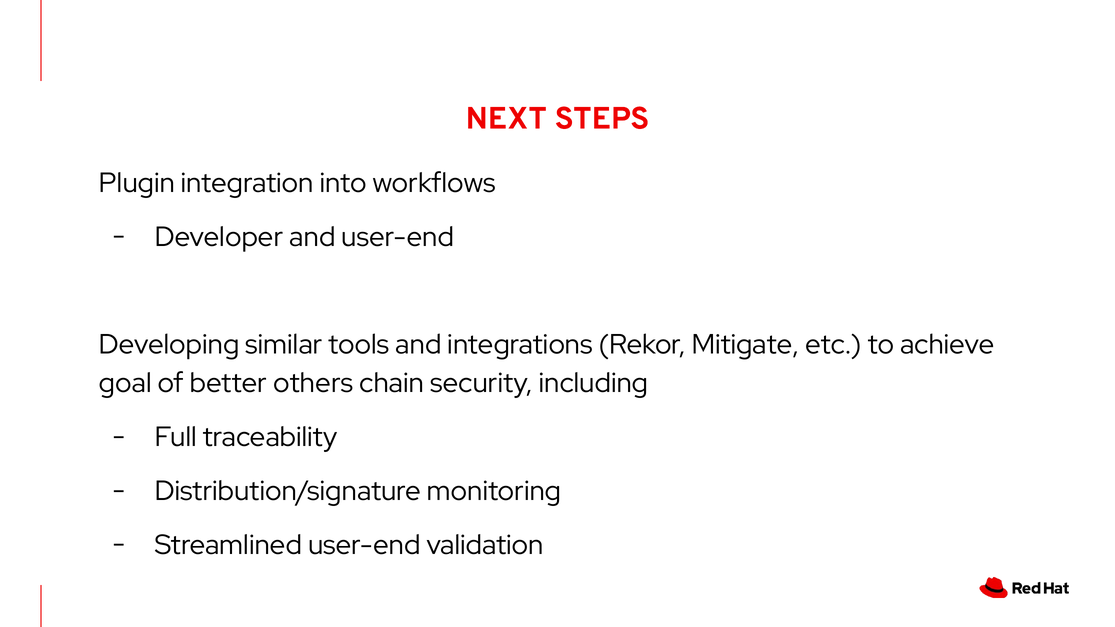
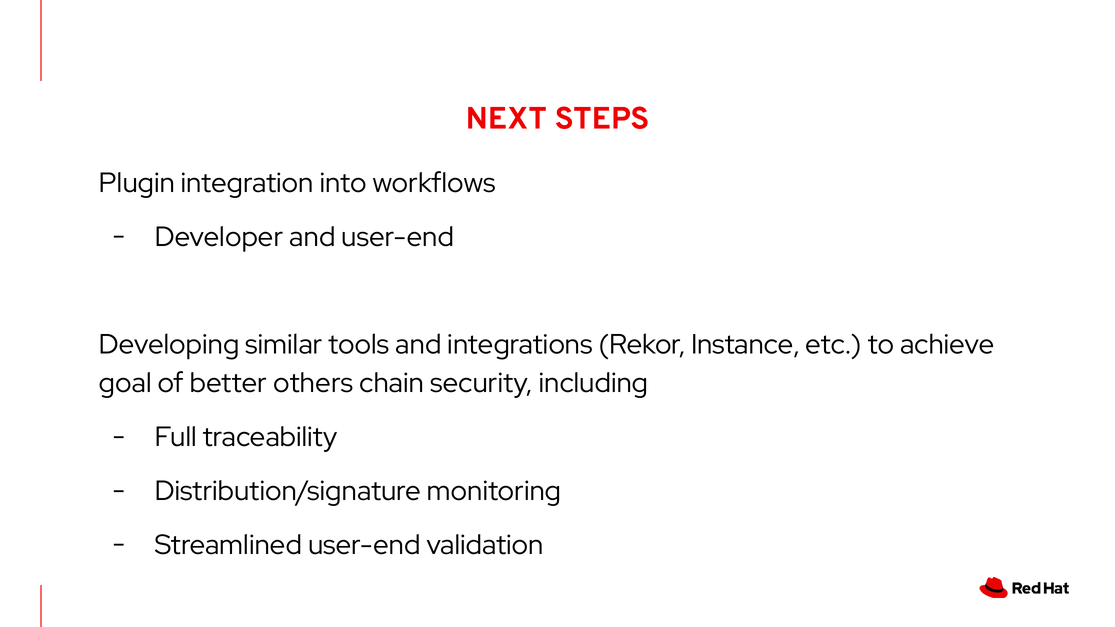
Mitigate: Mitigate -> Instance (746, 345)
